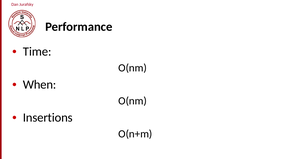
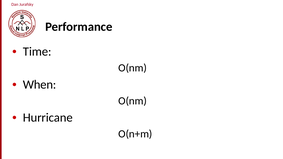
Insertions: Insertions -> Hurricane (48, 118)
